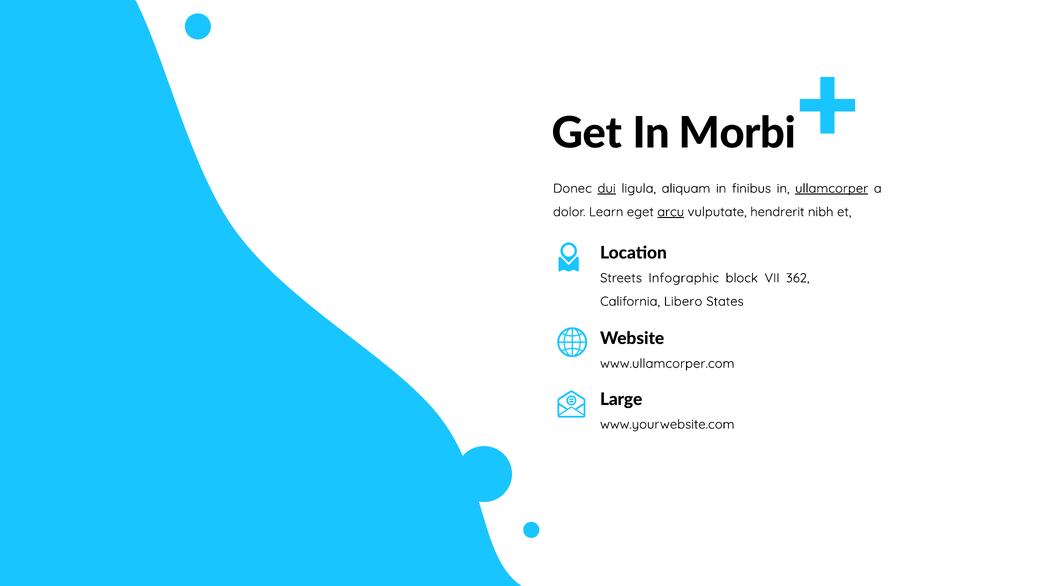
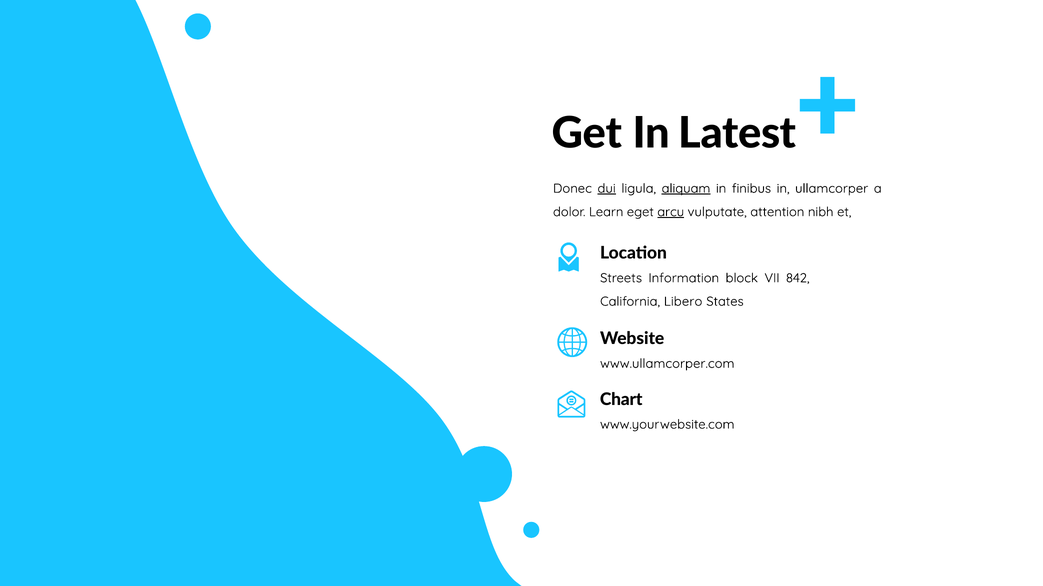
Morbi: Morbi -> Latest (737, 133)
aliquam underline: none -> present (686, 189)
ullamcorper underline: present -> none (832, 189)
hendrerit: hendrerit -> attention (777, 212)
Infographic: Infographic -> Information (684, 278)
362: 362 -> 842 (798, 278)
Large: Large -> Chart (621, 400)
